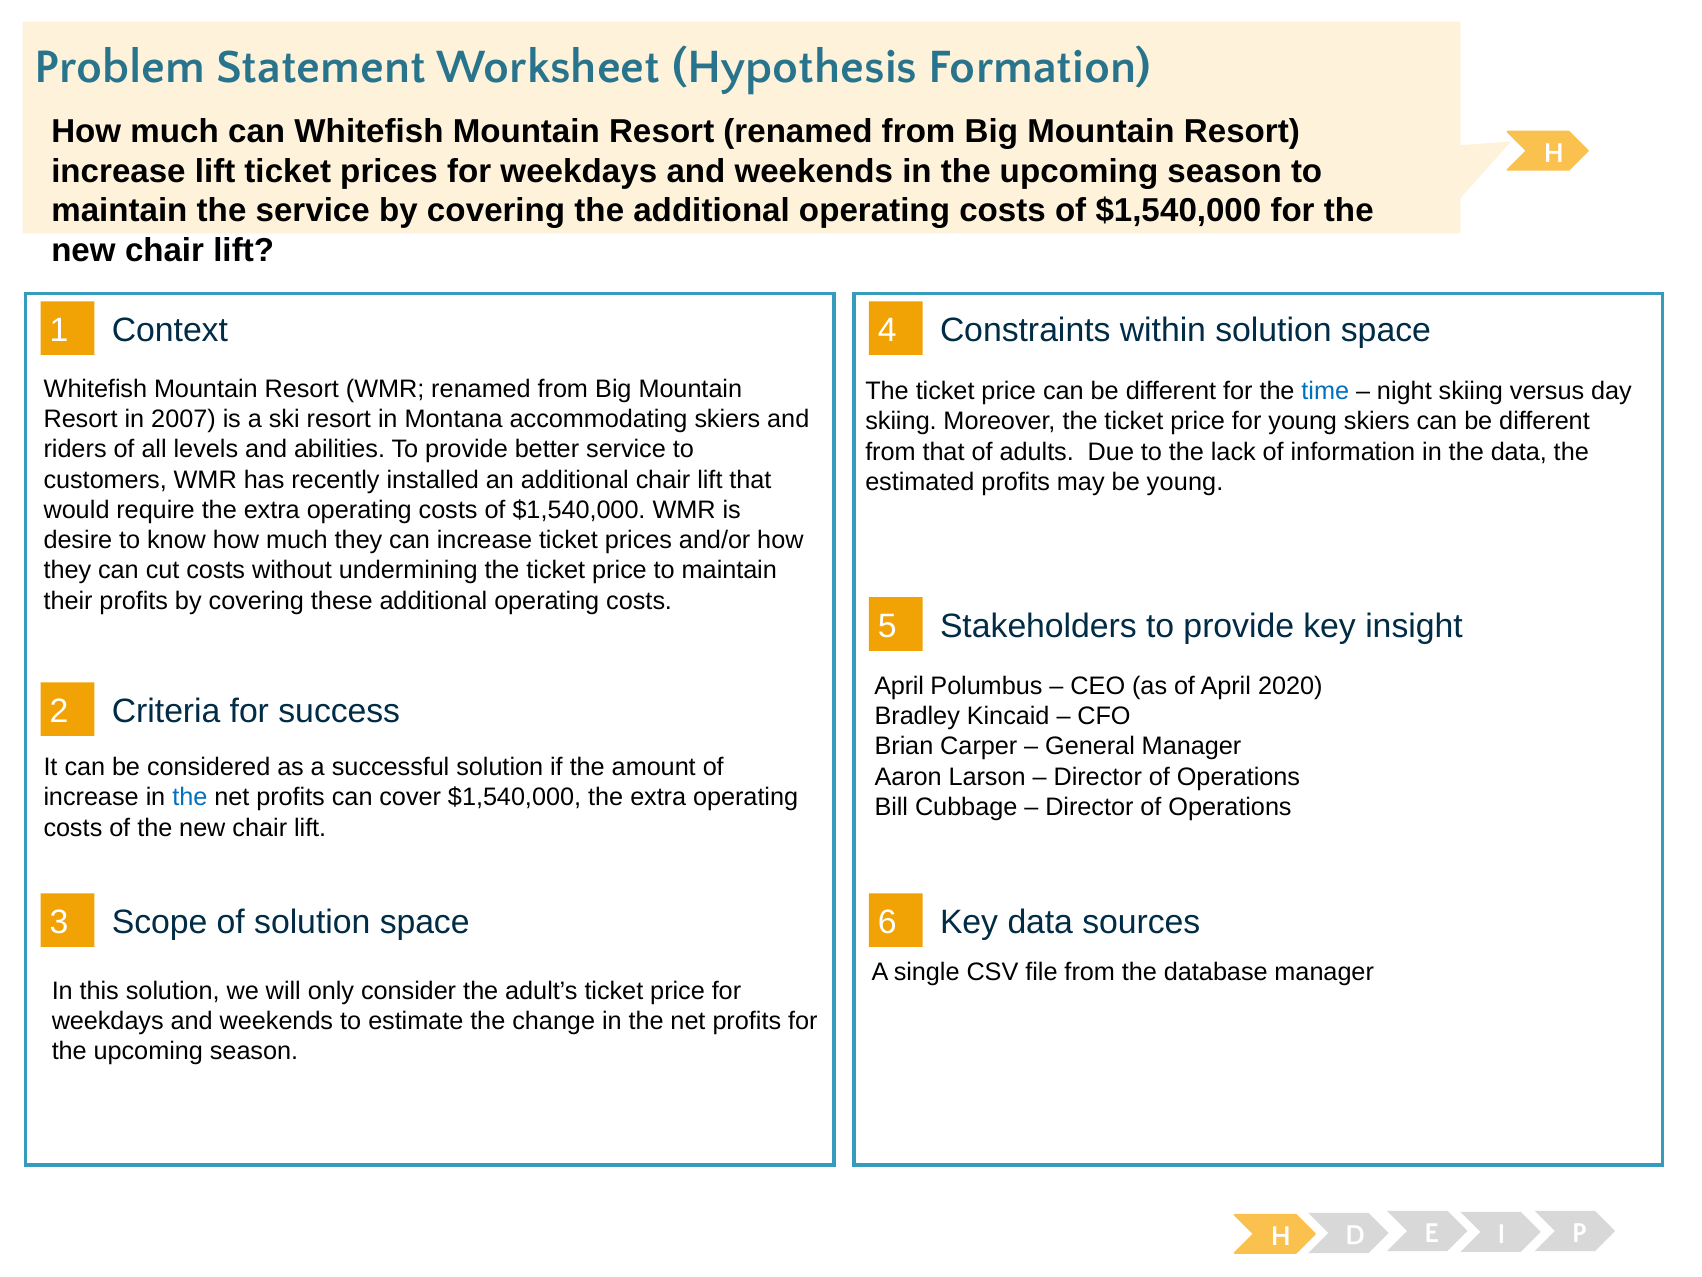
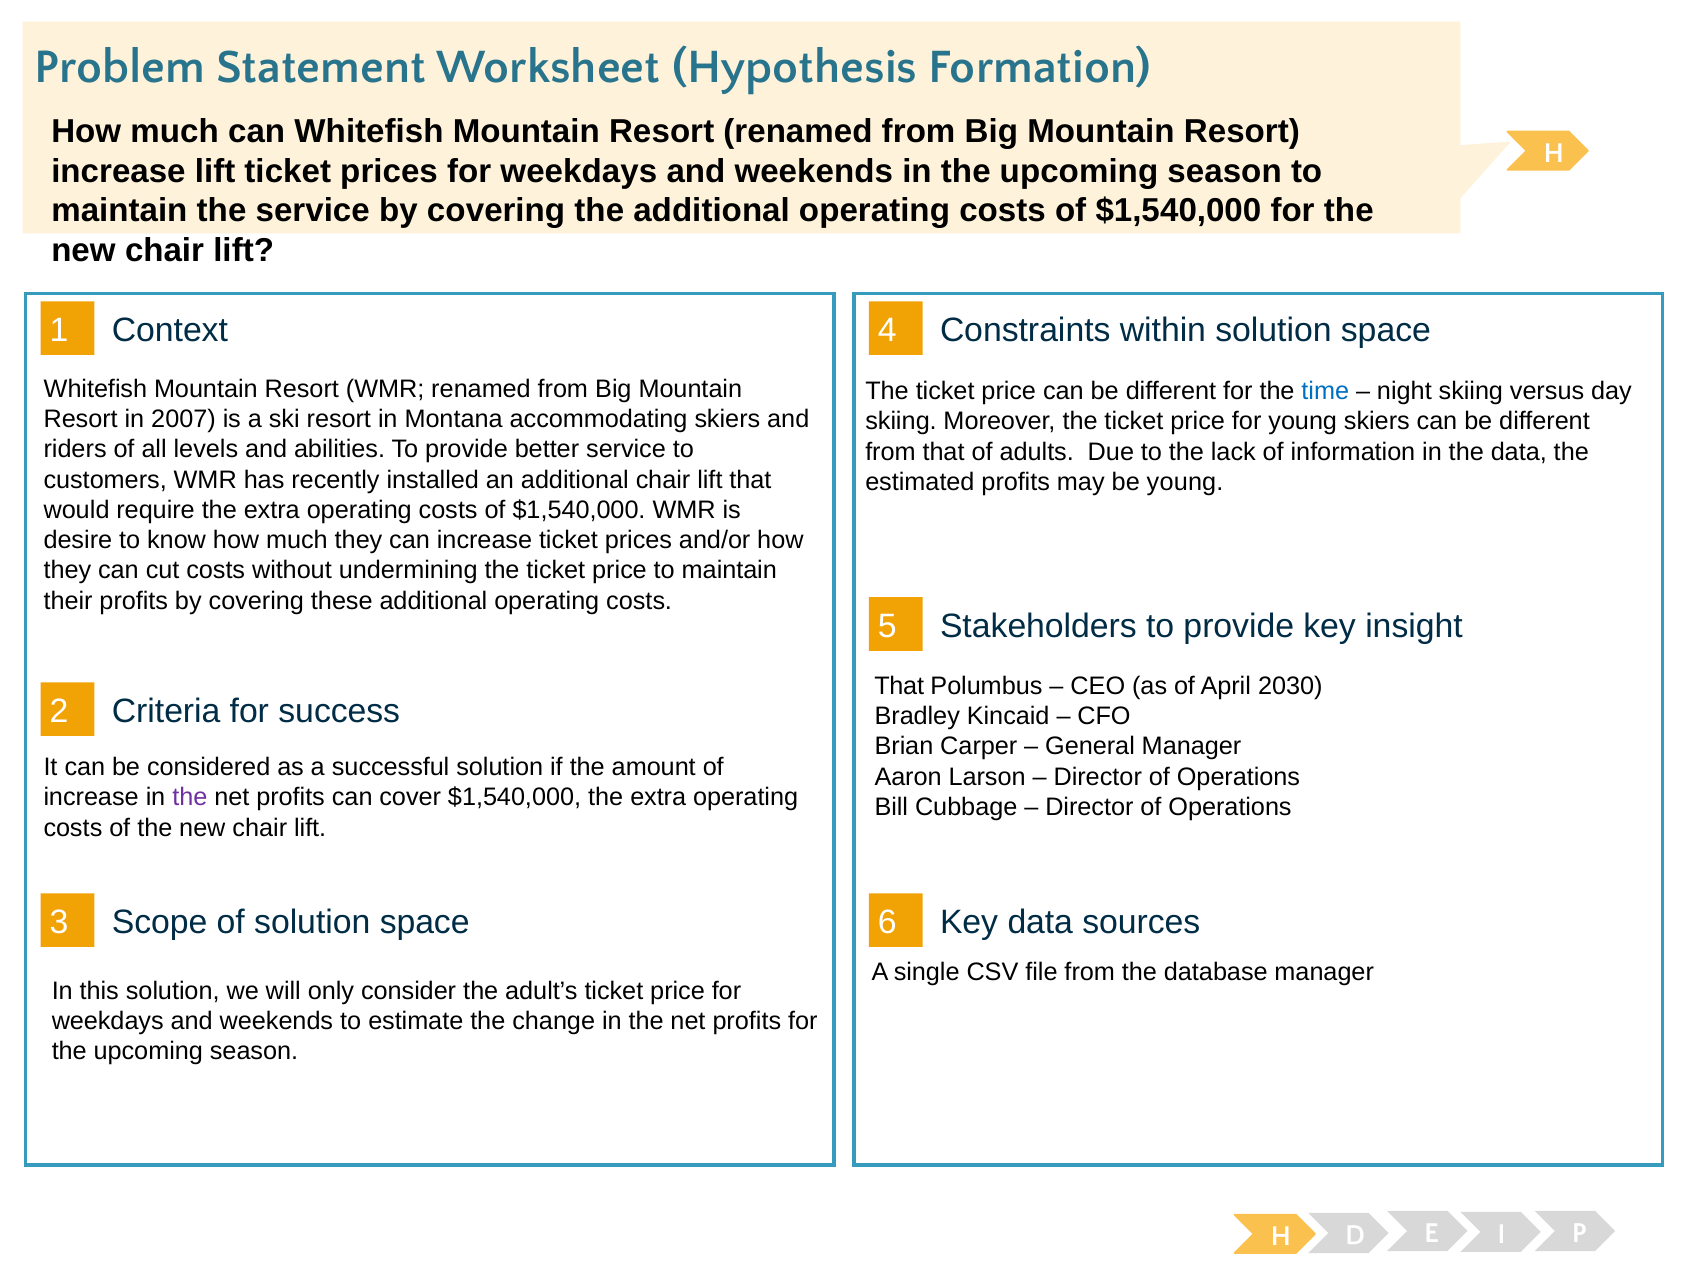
April: April -> That (899, 686)
2020: 2020 -> 2030 (1290, 686)
the colour: blue -> purple (190, 797)
